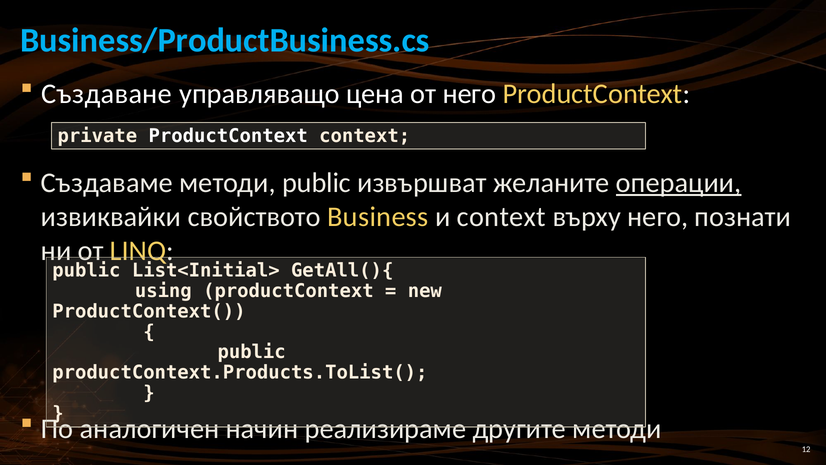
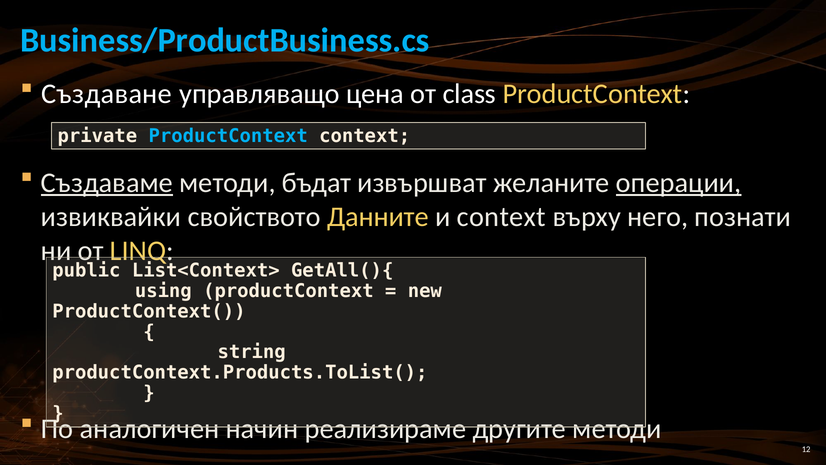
от него: него -> class (469, 94)
ProductContext colour: white -> light blue (228, 136)
Създаваме underline: none -> present (107, 183)
методи public: public -> бъдат (317, 183)
Business: Business -> Данните (378, 217)
List<Initial>: List<Initial> -> List<Context> (206, 270)
public: public -> string (252, 352)
